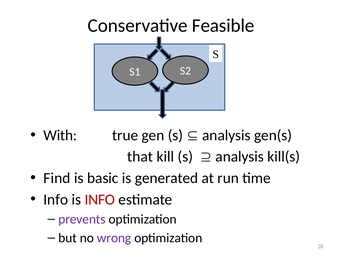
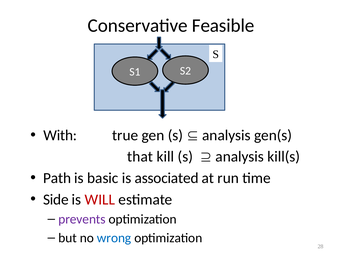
Find: Find -> Path (57, 178)
generated: generated -> associated (167, 178)
Info: Info -> Side (56, 199)
is INFO: INFO -> WILL (100, 199)
wrong colour: purple -> blue (114, 238)
